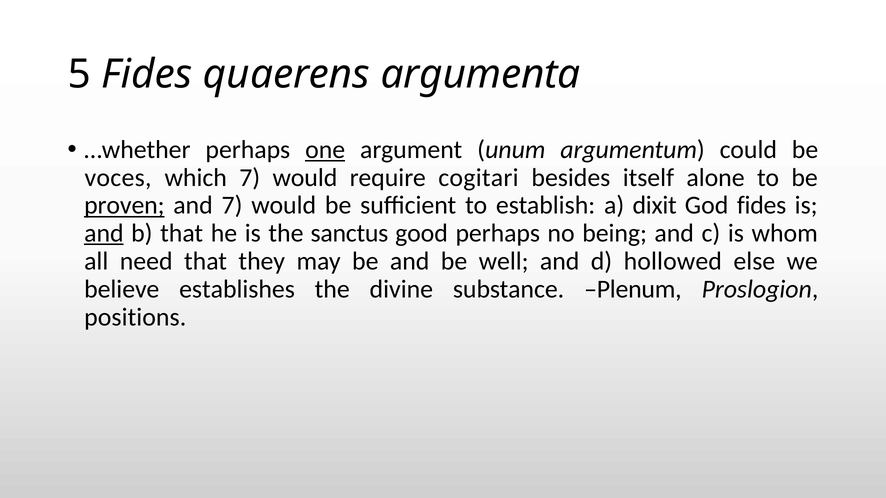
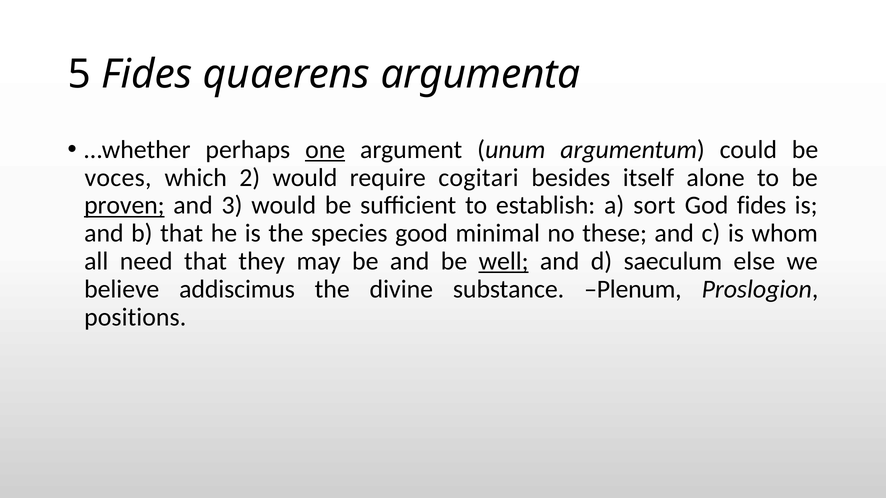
which 7: 7 -> 2 (250, 178)
and 7: 7 -> 3 (232, 206)
dixit: dixit -> sort (654, 206)
and underline: present -> none (104, 234)
sanctus: sanctus -> species (349, 234)
good perhaps: perhaps -> minimal (498, 234)
being: being -> these (615, 234)
well underline: none -> present (504, 261)
hollowed: hollowed -> saeculum (673, 261)
establishes: establishes -> addiscimus (237, 289)
